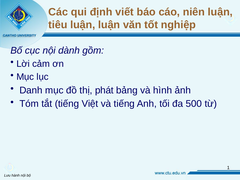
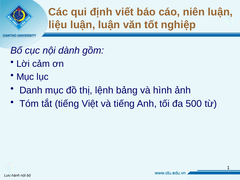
tiêu: tiêu -> liệu (58, 25)
phát: phát -> lệnh (104, 90)
